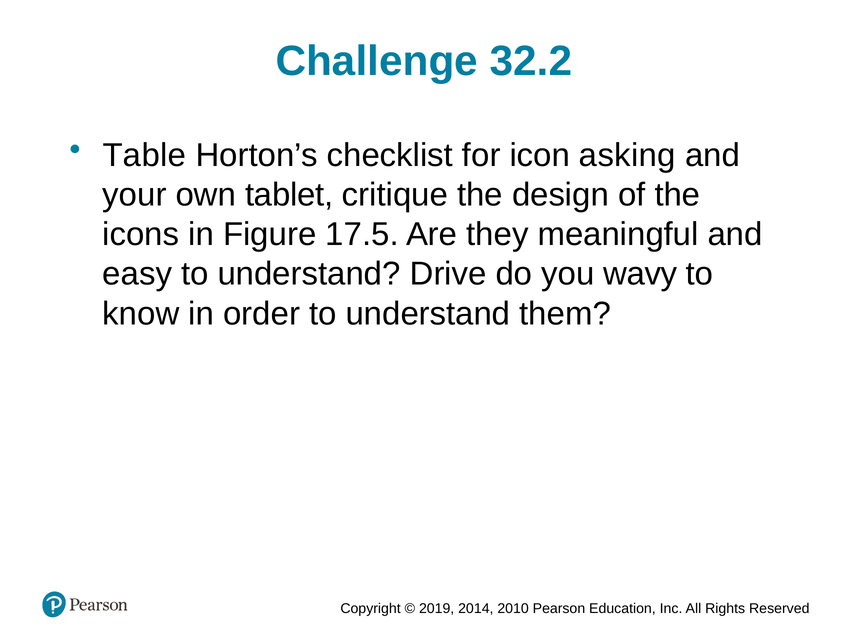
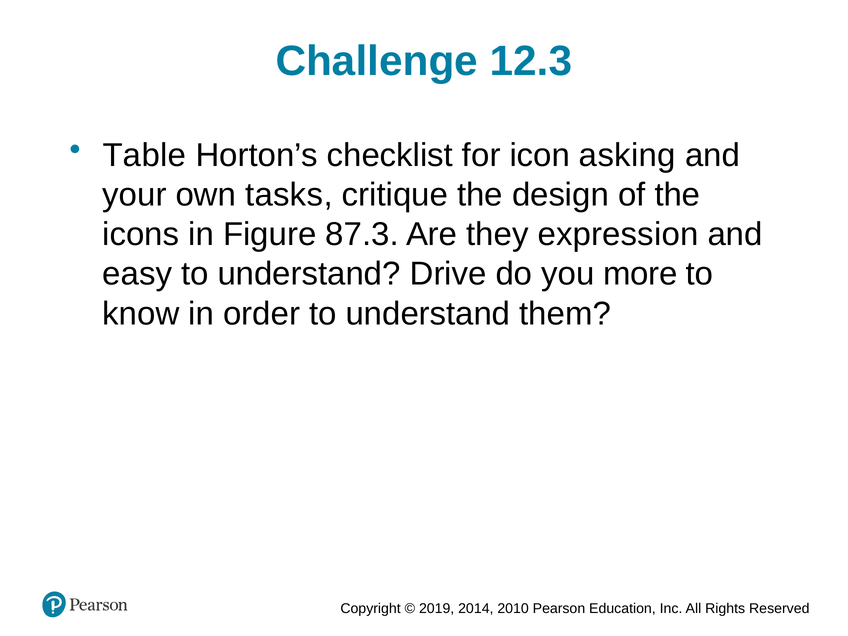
32.2: 32.2 -> 12.3 (531, 61)
tablet: tablet -> tasks (289, 195)
17.5: 17.5 -> 87.3 (362, 234)
meaningful: meaningful -> expression (618, 234)
wavy: wavy -> more (640, 274)
